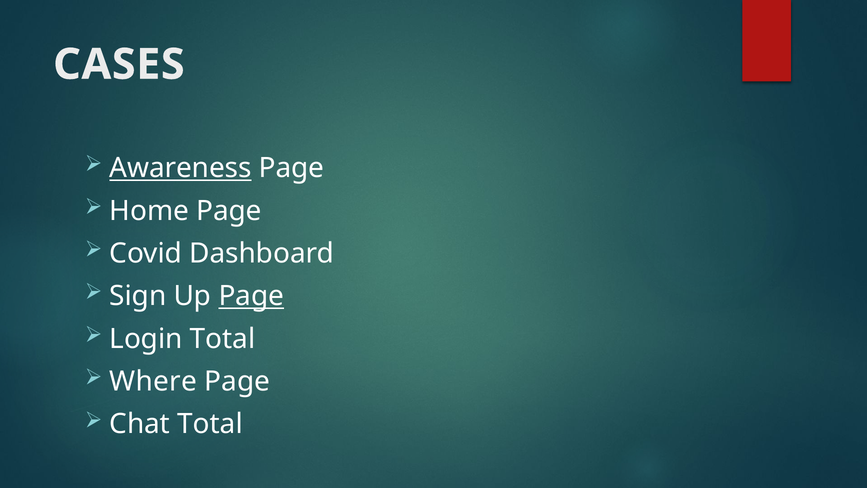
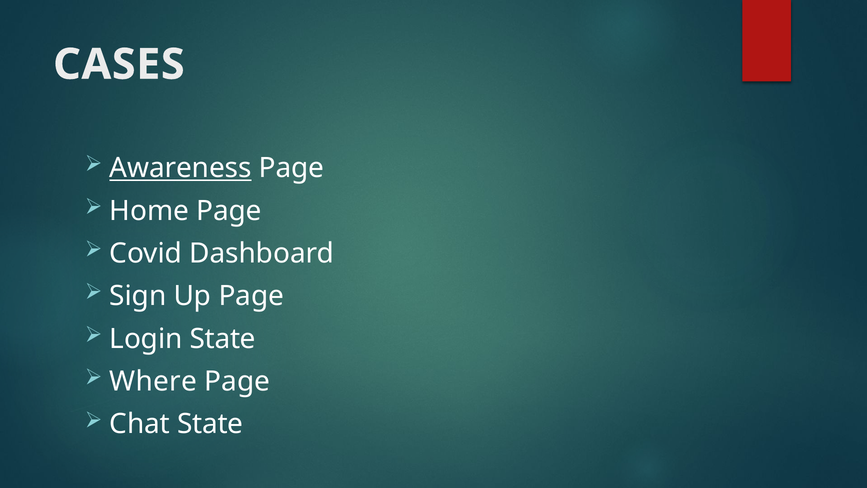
Page underline: present -> none (251, 296)
Login Total: Total -> State (223, 339)
Chat Total: Total -> State (210, 424)
